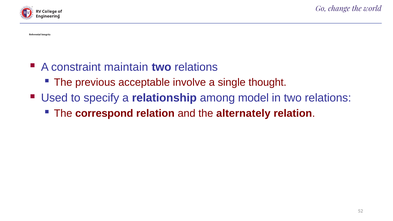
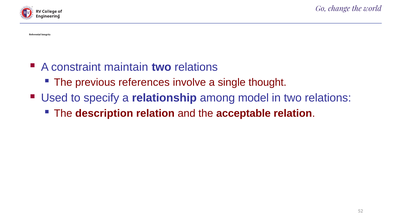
acceptable: acceptable -> references (144, 82)
correspond: correspond -> description (104, 113)
alternately: alternately -> acceptable (243, 113)
